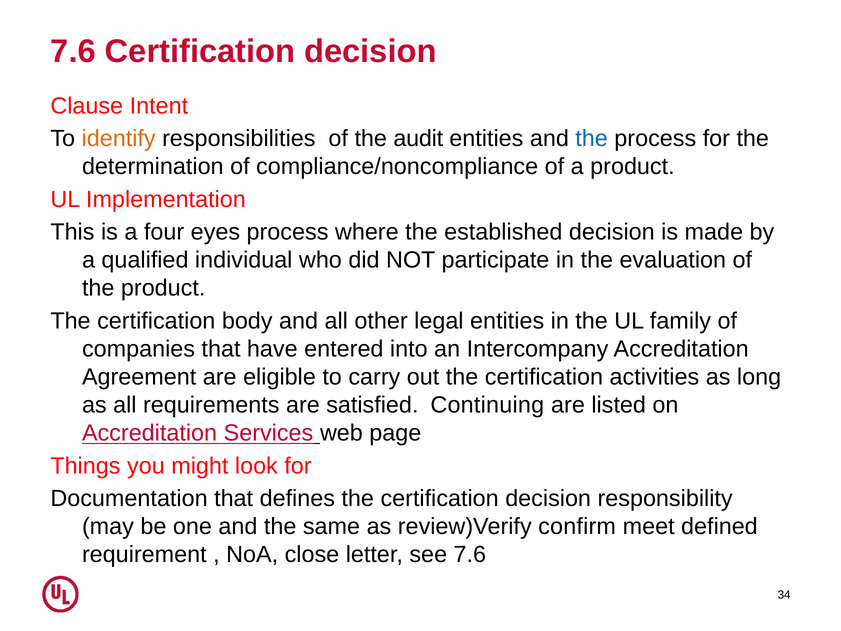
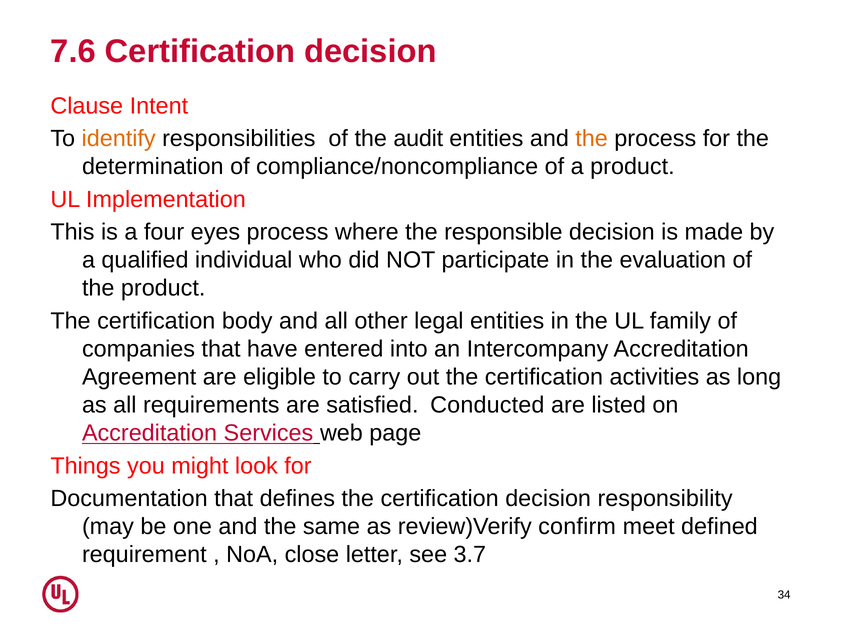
the colour: blue -> orange (592, 139)
established: established -> responsible (503, 232)
Continuing: Continuing -> Conducted (487, 405)
see 7.6: 7.6 -> 3.7 (470, 554)
